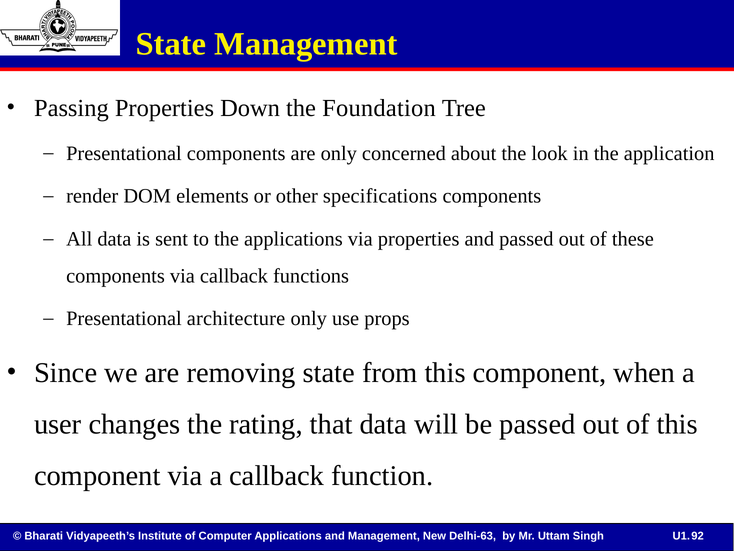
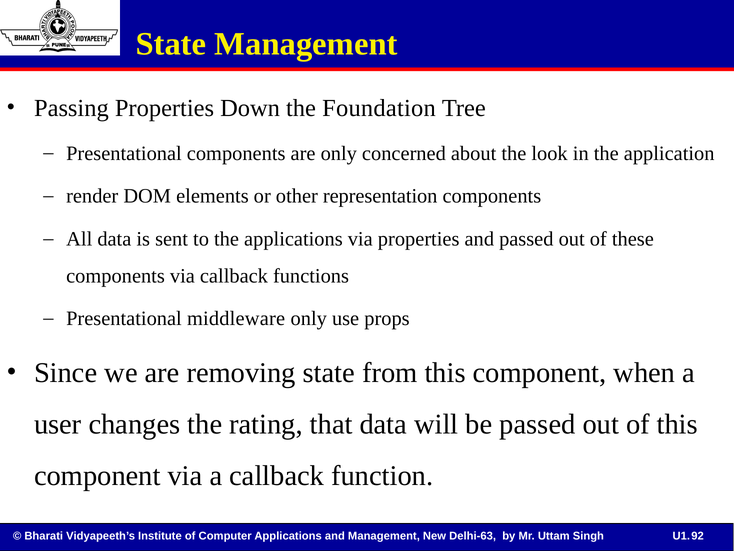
specifications: specifications -> representation (380, 196)
architecture: architecture -> middleware (236, 318)
